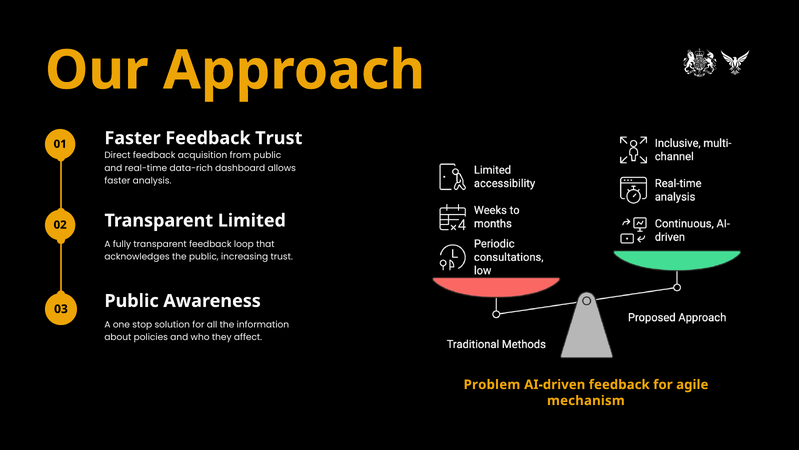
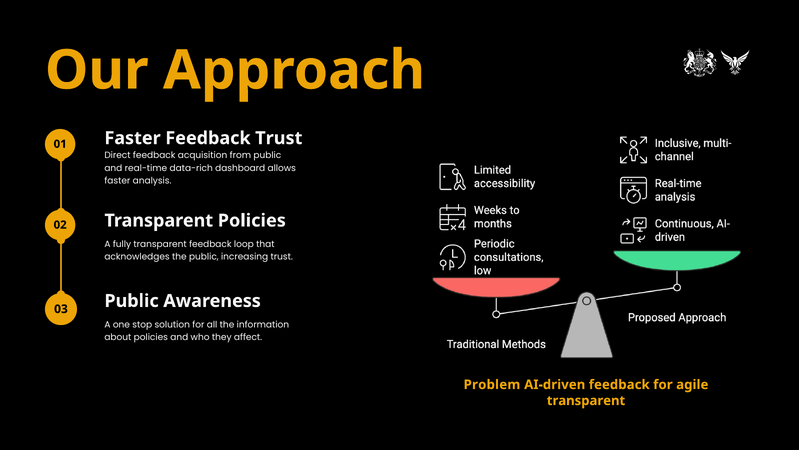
Transparent Limited: Limited -> Policies (252, 220)
mechanism: mechanism -> transparent (586, 400)
